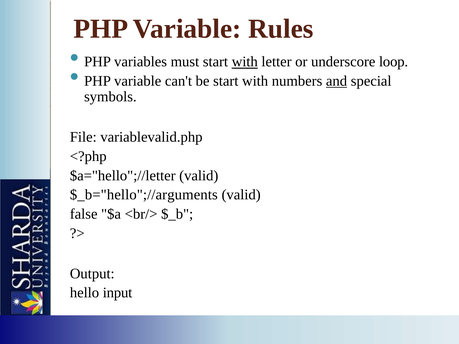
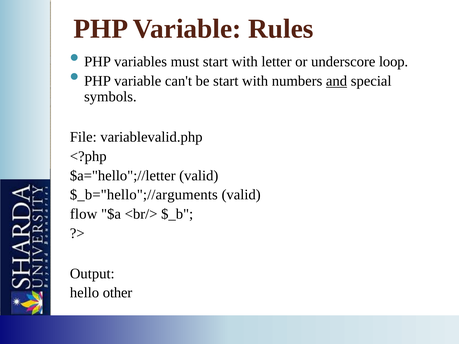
with underline: present -> none (245, 62)
false: false -> flow (84, 214)
input: input -> other (118, 293)
